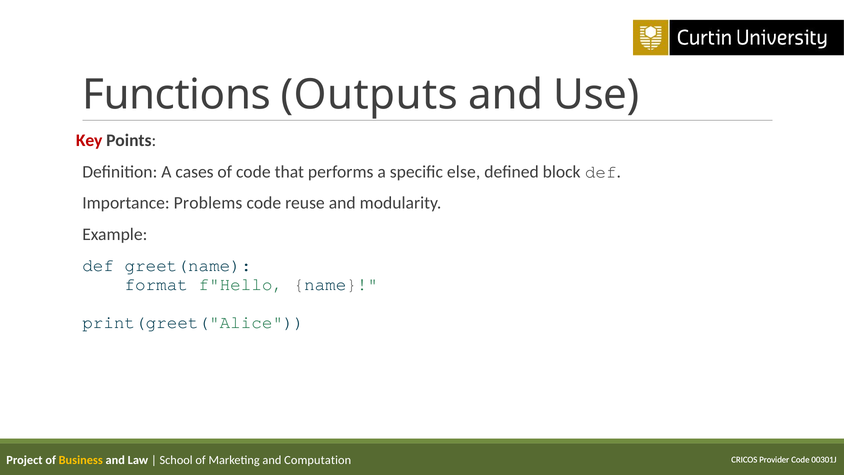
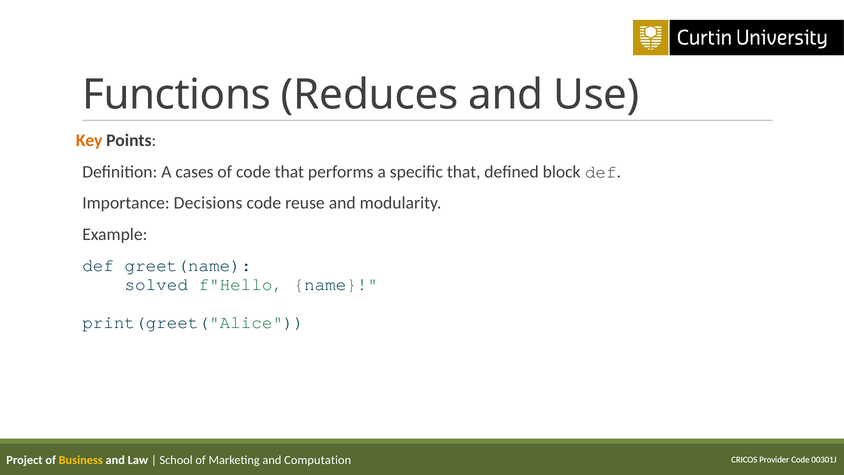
Outputs: Outputs -> Reduces (370, 95)
Key colour: red -> orange (89, 140)
specific else: else -> that (464, 172)
Problems: Problems -> Decisions (208, 203)
format: format -> solved (156, 285)
